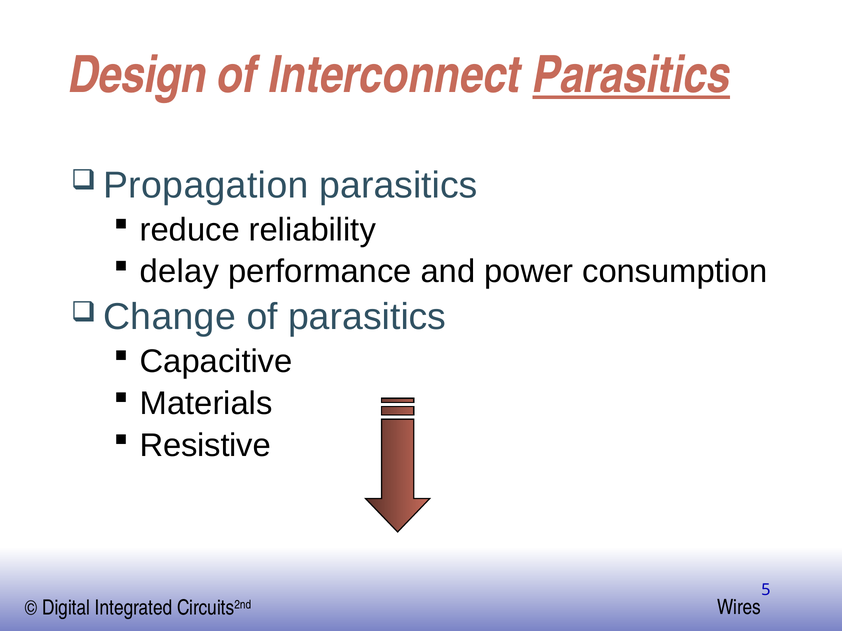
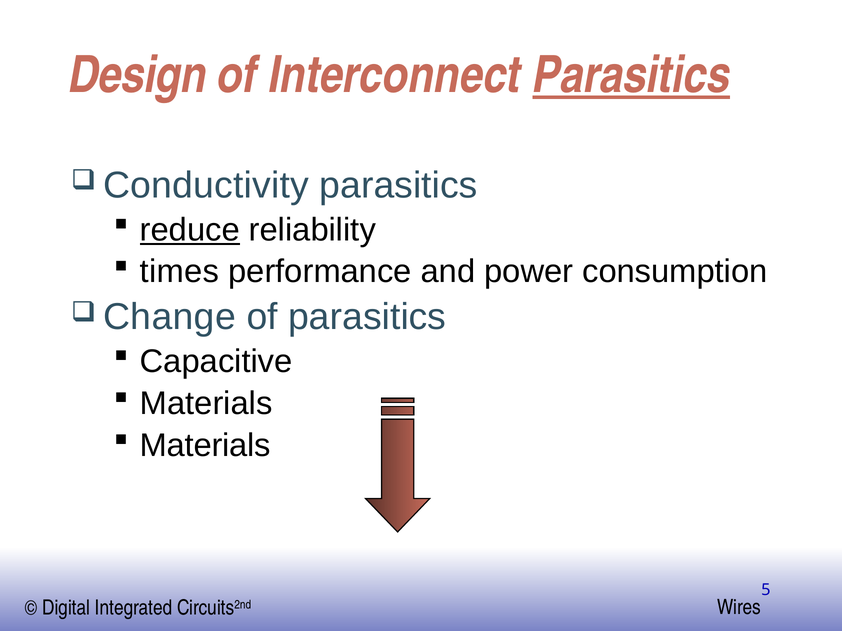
Propagation: Propagation -> Conductivity (206, 185)
reduce underline: none -> present (190, 230)
delay: delay -> times (179, 272)
Resistive: Resistive -> Materials (205, 446)
